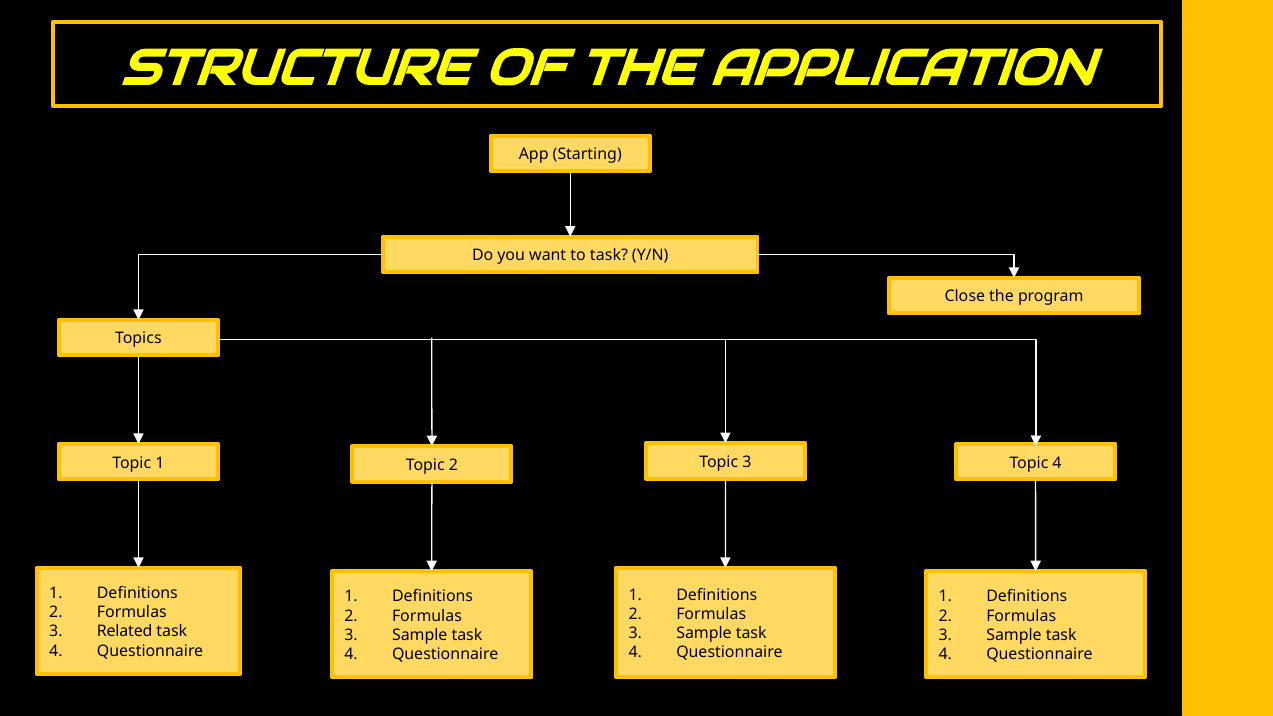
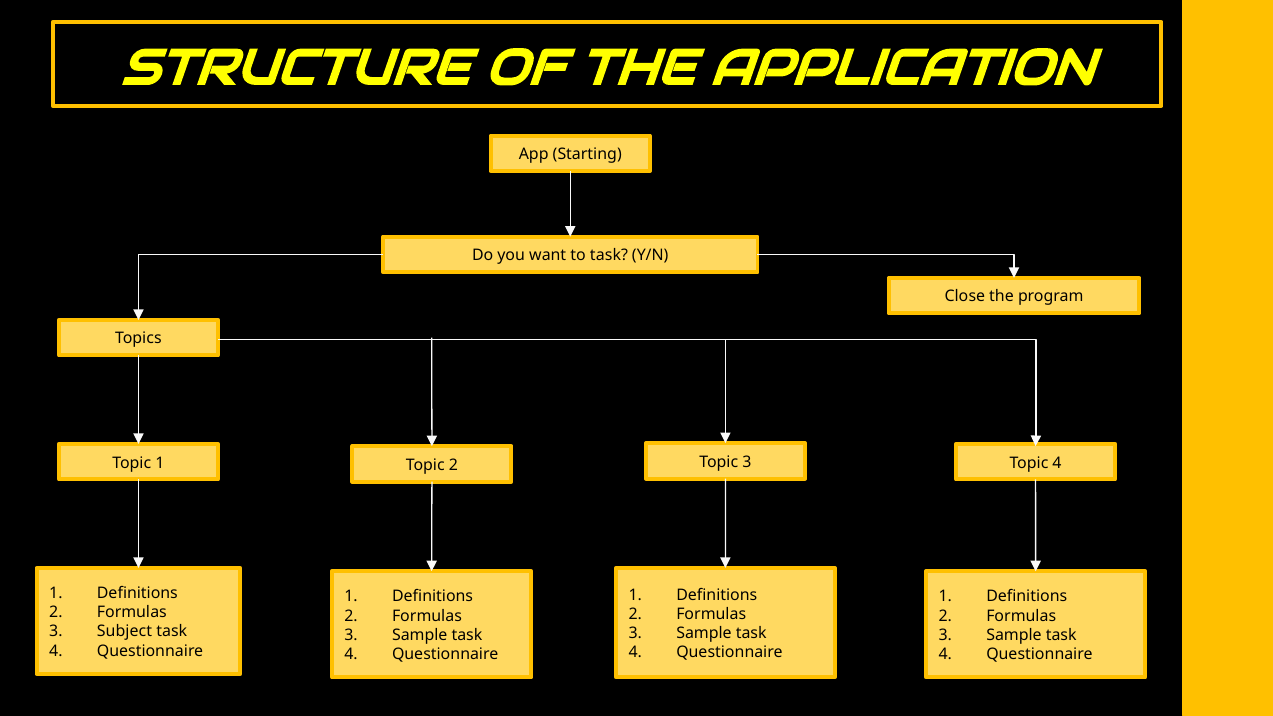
Related: Related -> Subject (125, 632)
